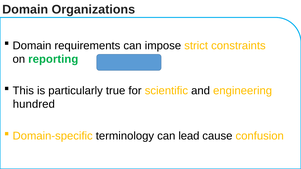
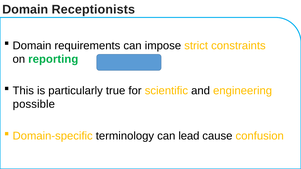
Organizations: Organizations -> Receptionists (93, 10)
hundred: hundred -> possible (34, 104)
